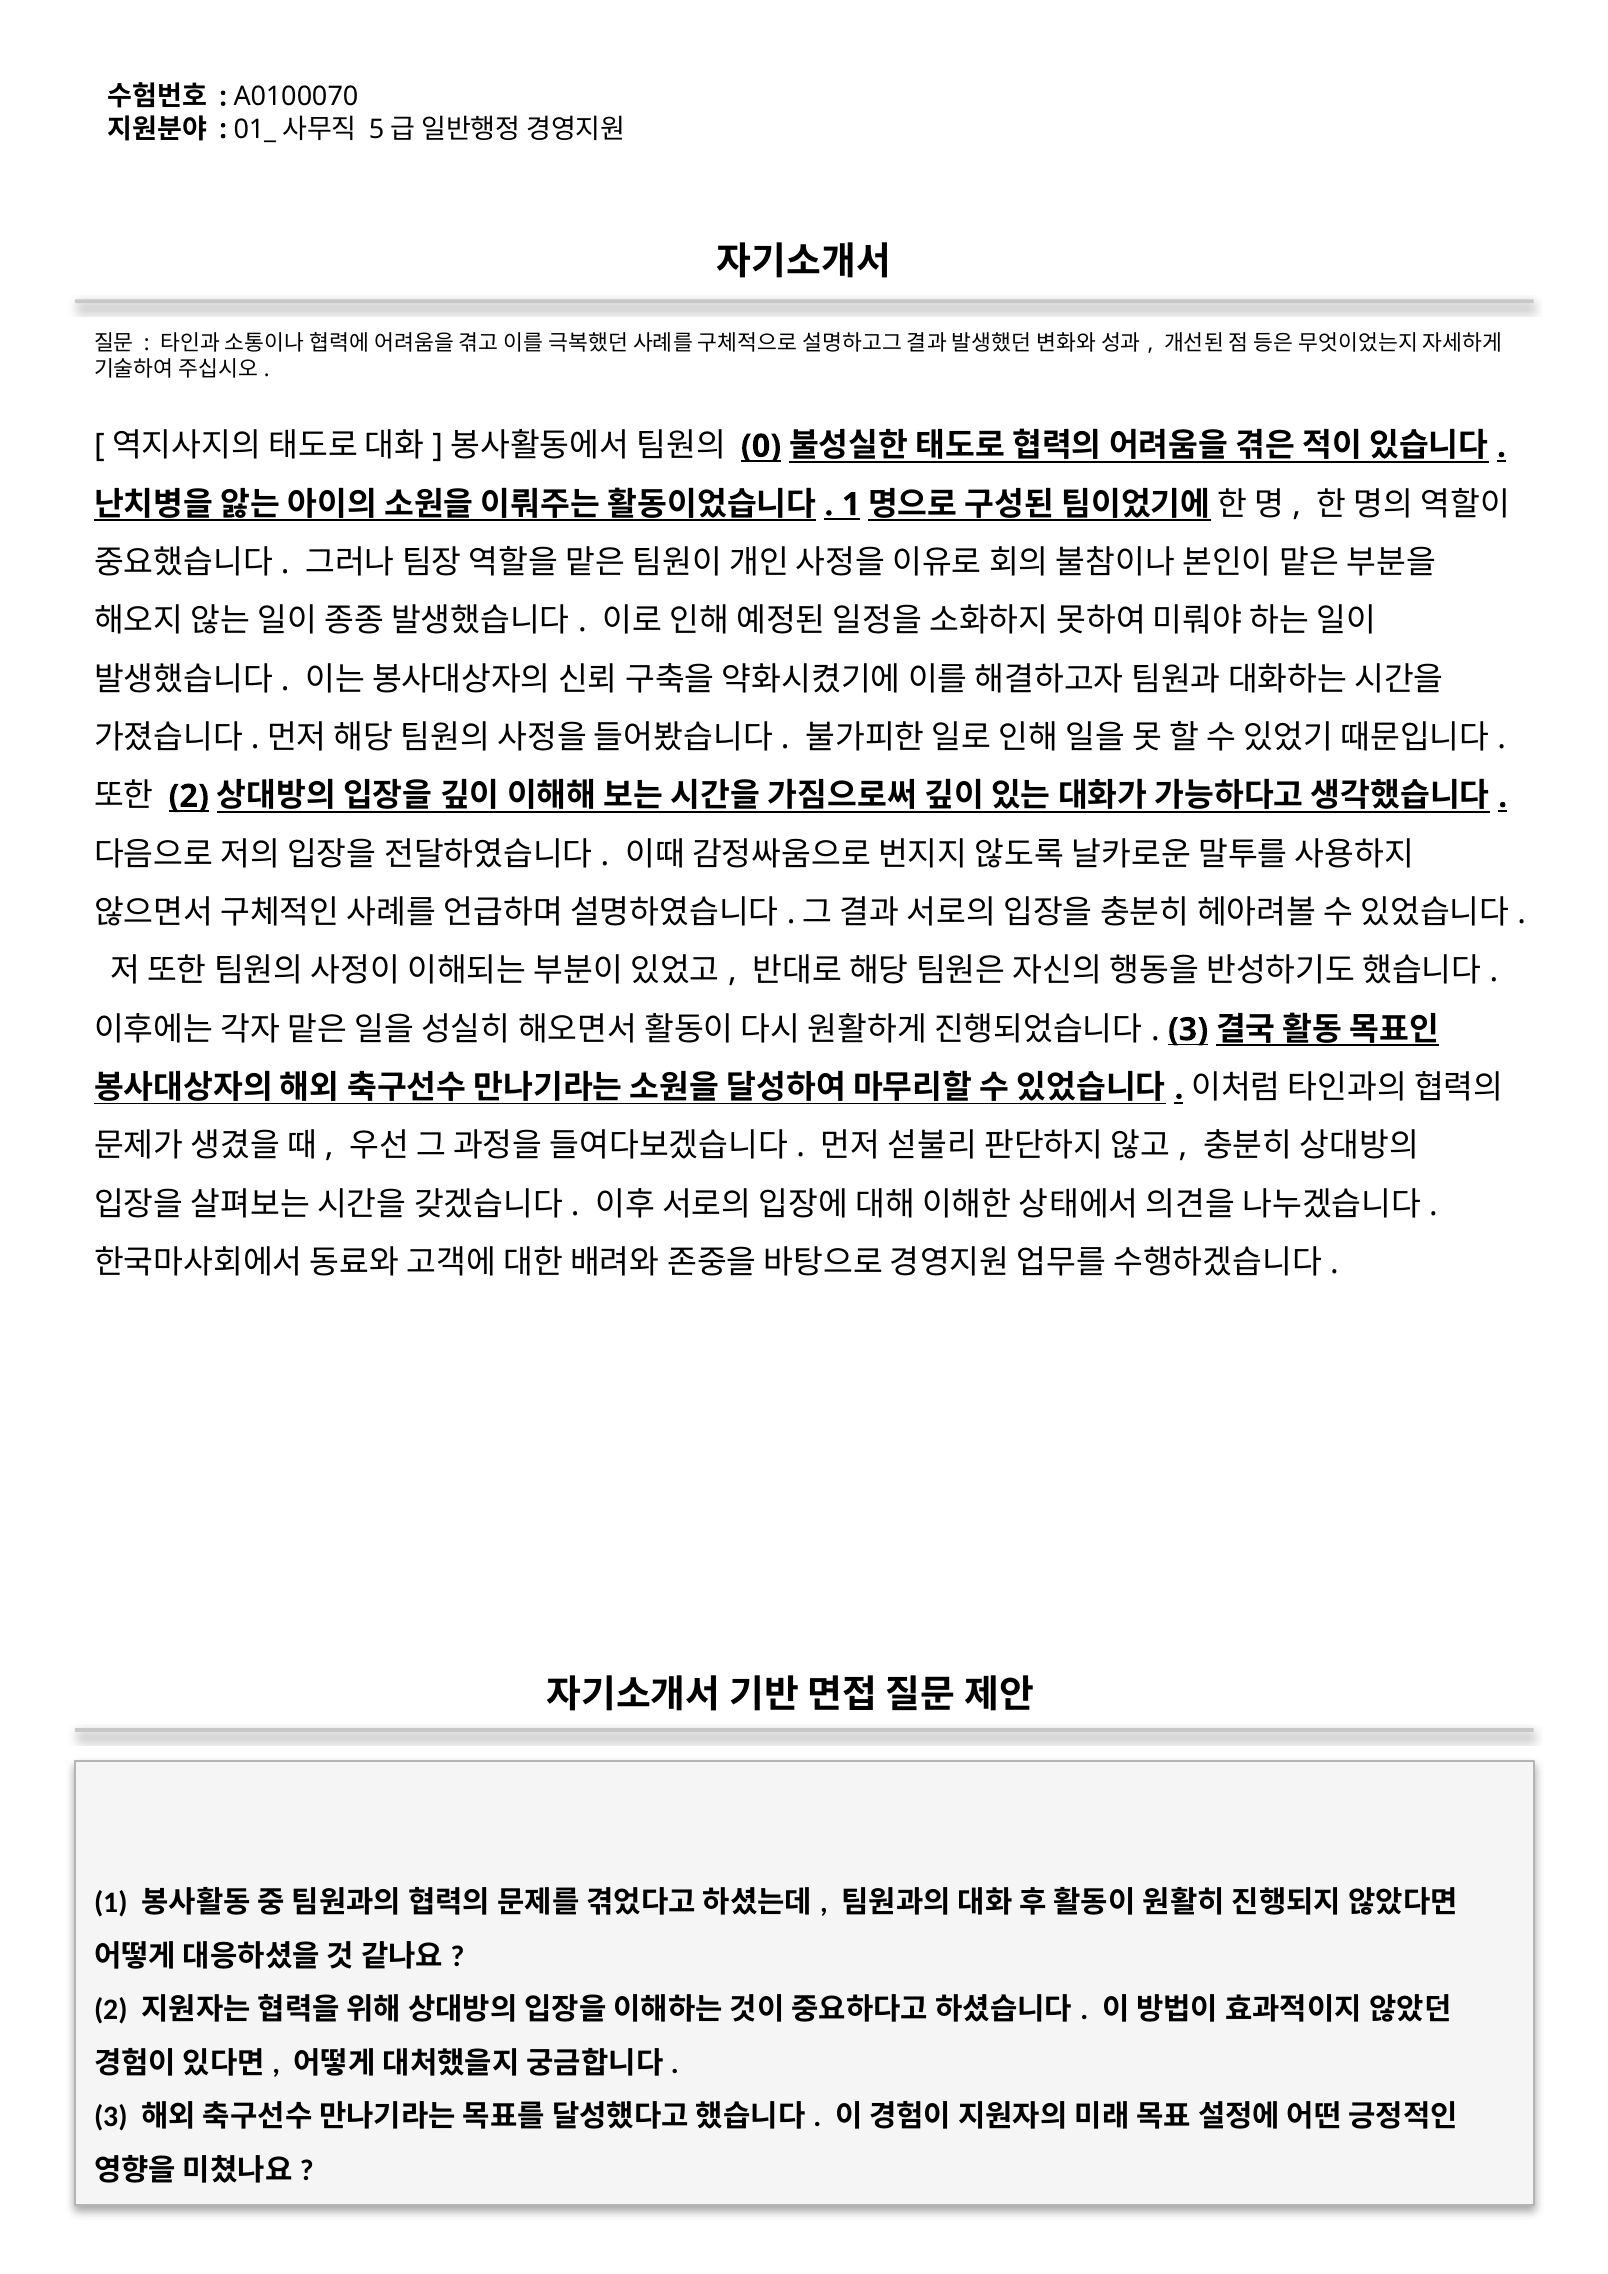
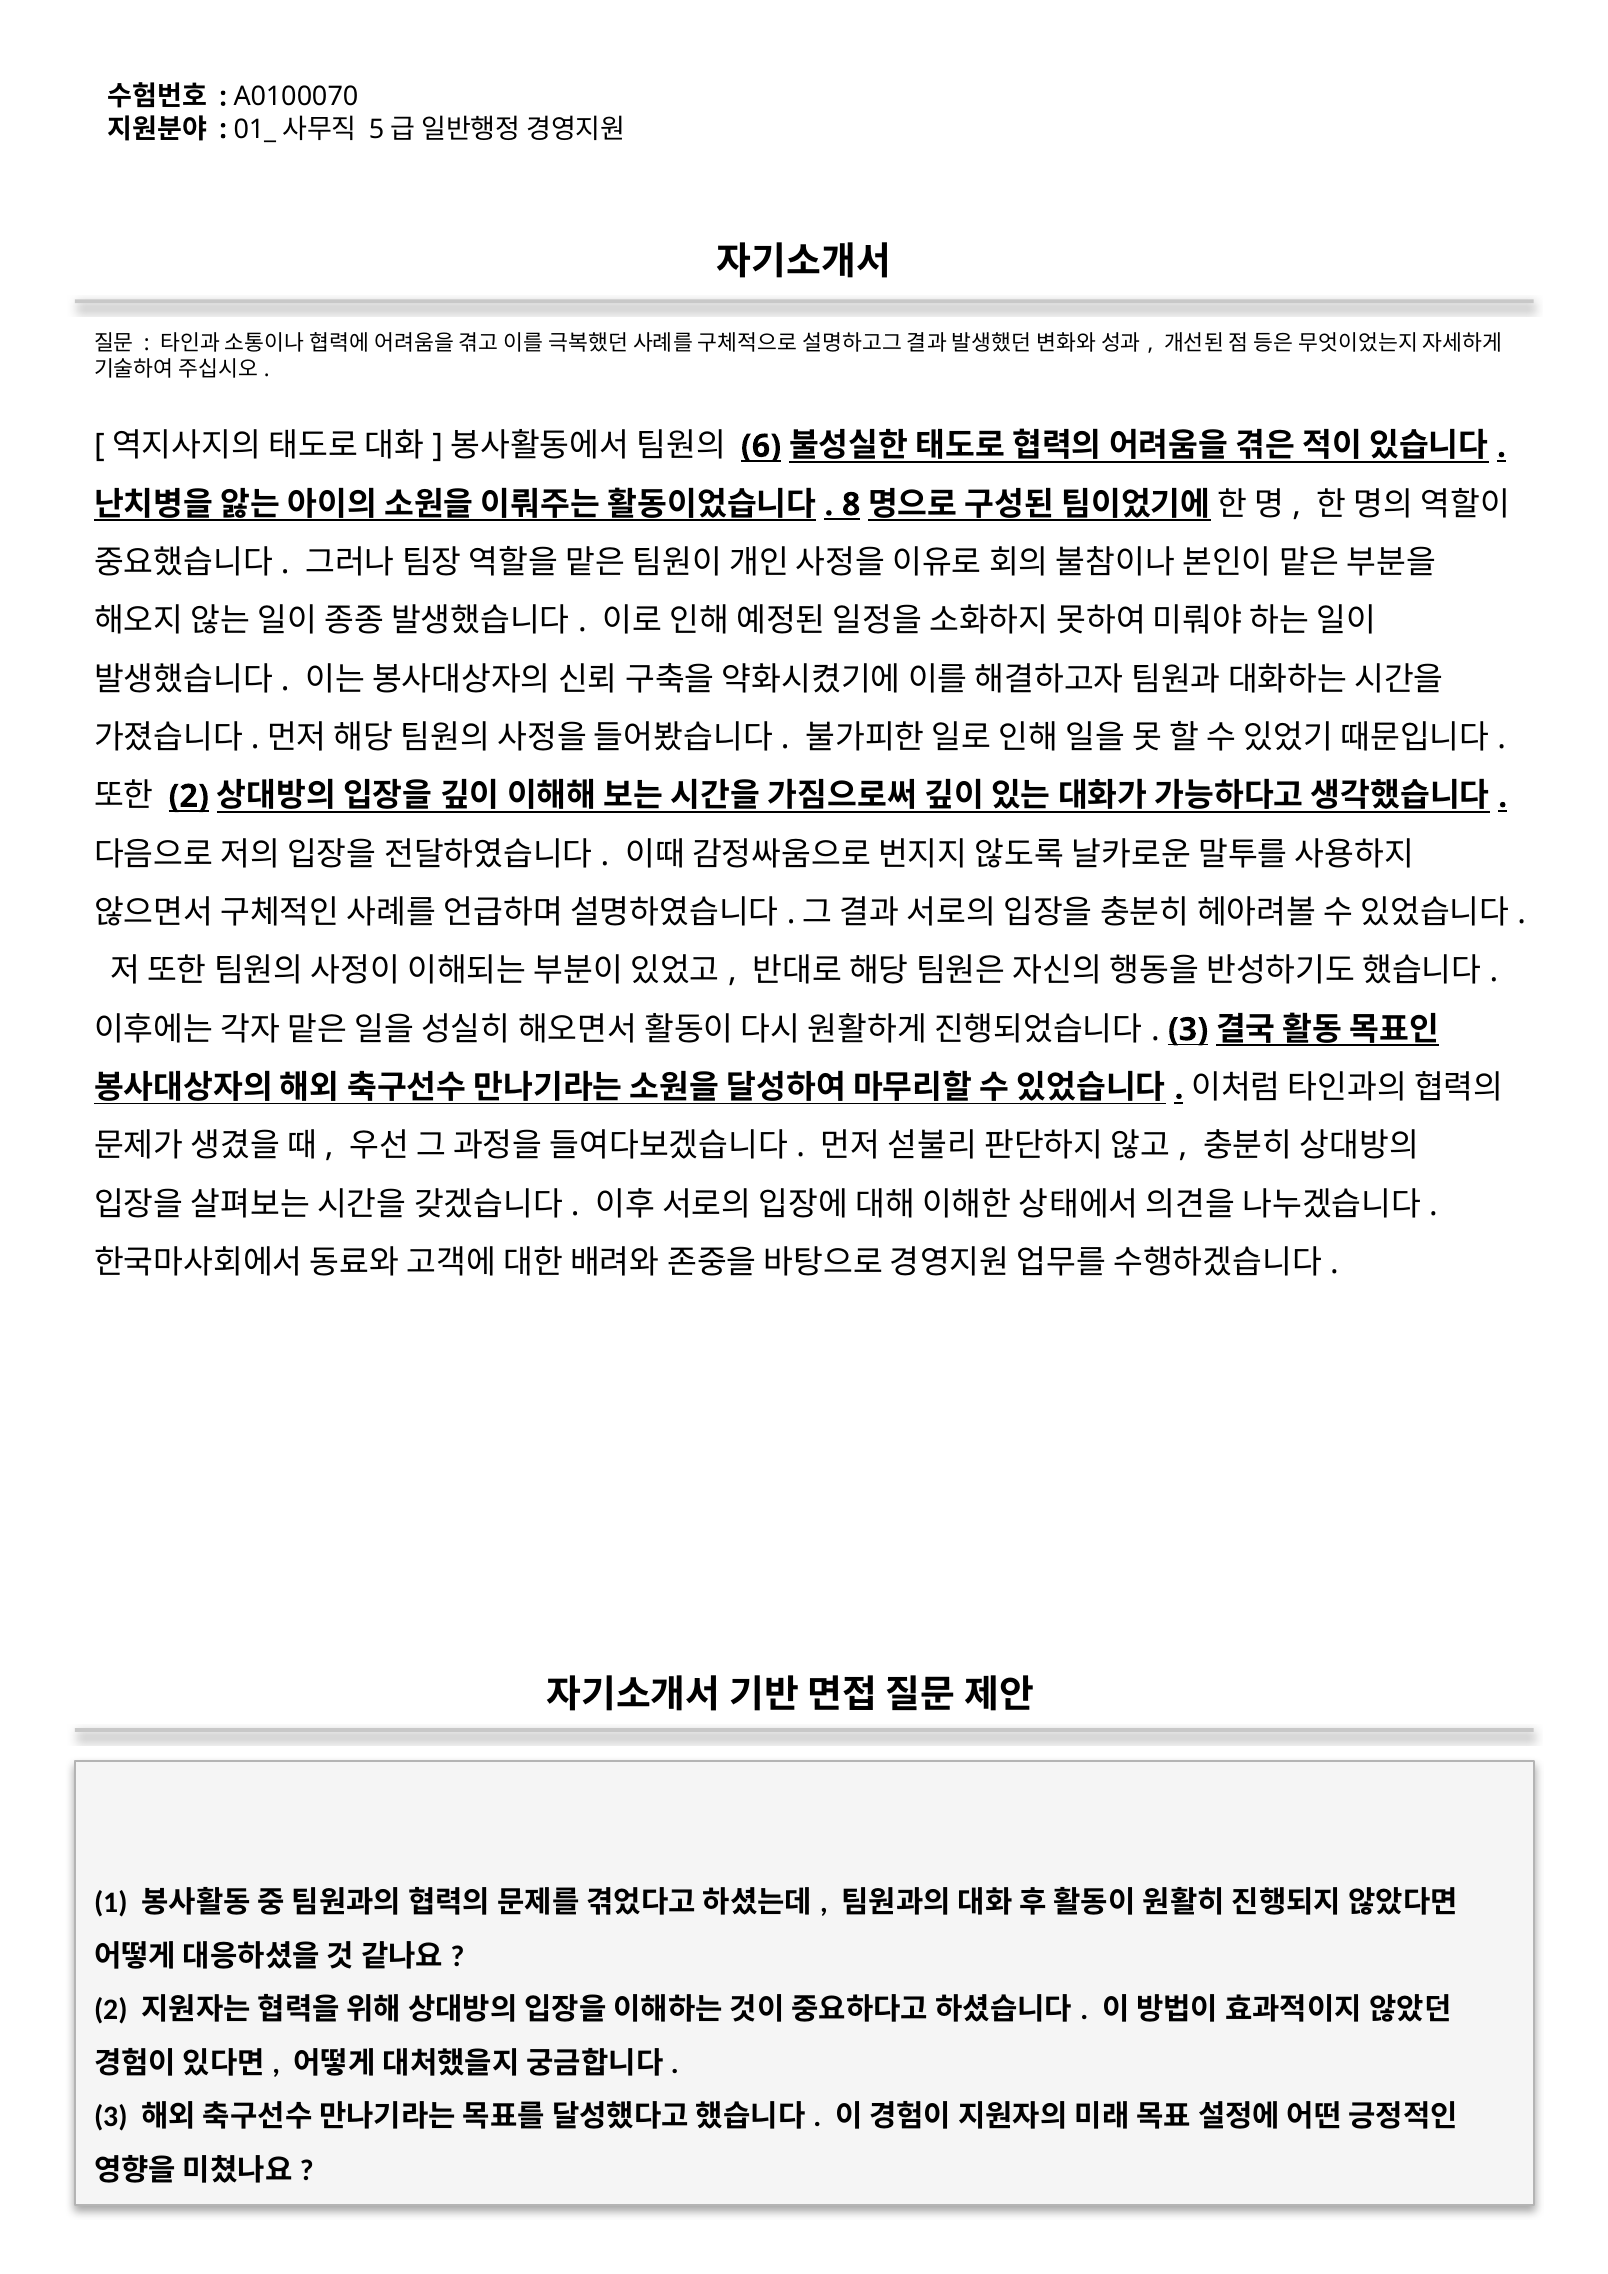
0: 0 -> 6 (761, 446)
1: 1 -> 8 (851, 505)
